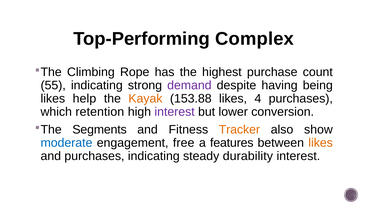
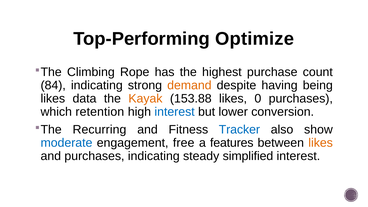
Complex: Complex -> Optimize (255, 39)
55: 55 -> 84 (53, 85)
demand colour: purple -> orange (189, 85)
help: help -> data (84, 98)
4: 4 -> 0 (258, 98)
interest colour: purple -> blue (175, 112)
Segments: Segments -> Recurring (99, 130)
Tracker colour: orange -> blue (239, 130)
durability: durability -> simplified (248, 156)
